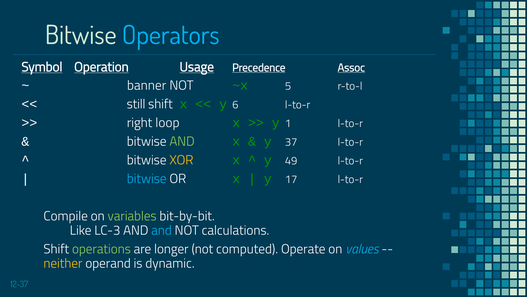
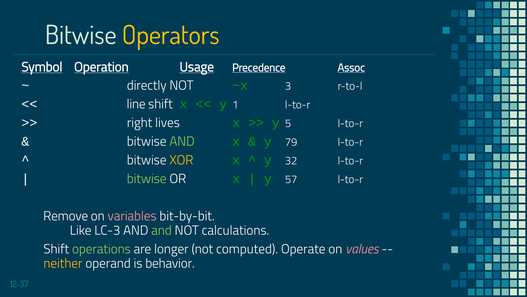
Operators colour: light blue -> yellow (171, 35)
banner: banner -> directly (147, 85)
5: 5 -> 3 (288, 86)
still: still -> line (136, 104)
6: 6 -> 1 (235, 105)
loop: loop -> lives (168, 123)
1: 1 -> 5 (288, 123)
37: 37 -> 79 (291, 142)
49: 49 -> 32 (291, 161)
bitwise colour: light blue -> light green (147, 179)
17: 17 -> 57 (291, 179)
Compile: Compile -> Remove (66, 216)
variables colour: light green -> pink (132, 216)
and colour: light blue -> light green (162, 230)
values colour: light blue -> pink (362, 249)
dynamic: dynamic -> behavior (170, 263)
